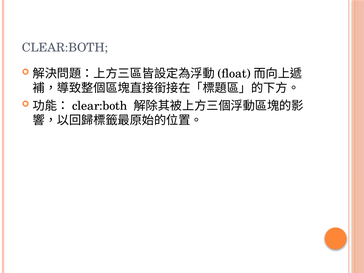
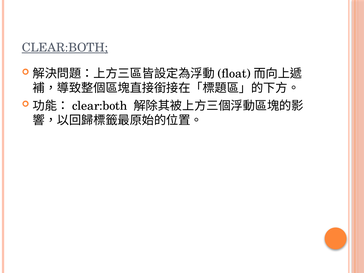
CLEAR:BOTH underline: none -> present (65, 48)
